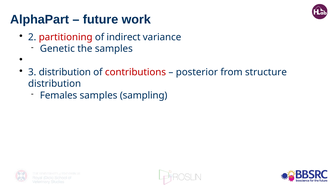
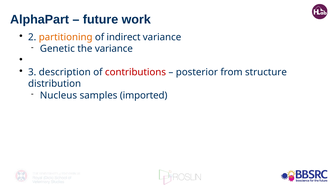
partitioning colour: red -> orange (66, 37)
the samples: samples -> variance (114, 49)
3 distribution: distribution -> description (65, 72)
Females: Females -> Nucleus (58, 95)
sampling: sampling -> imported (144, 95)
